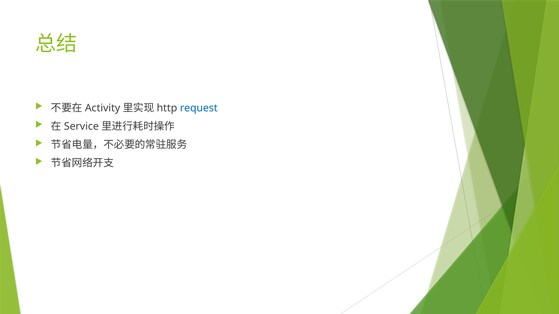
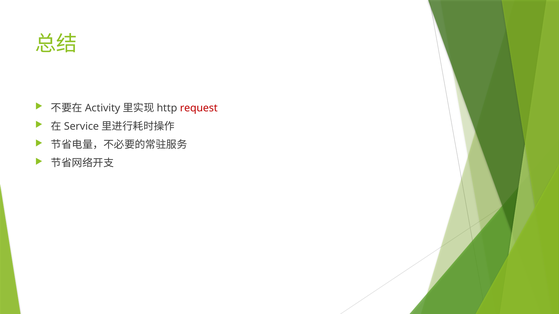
request colour: blue -> red (199, 108)
